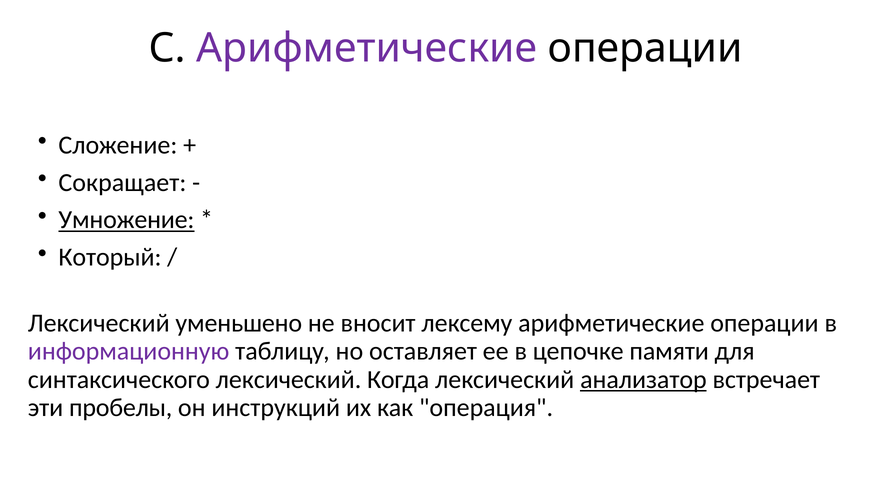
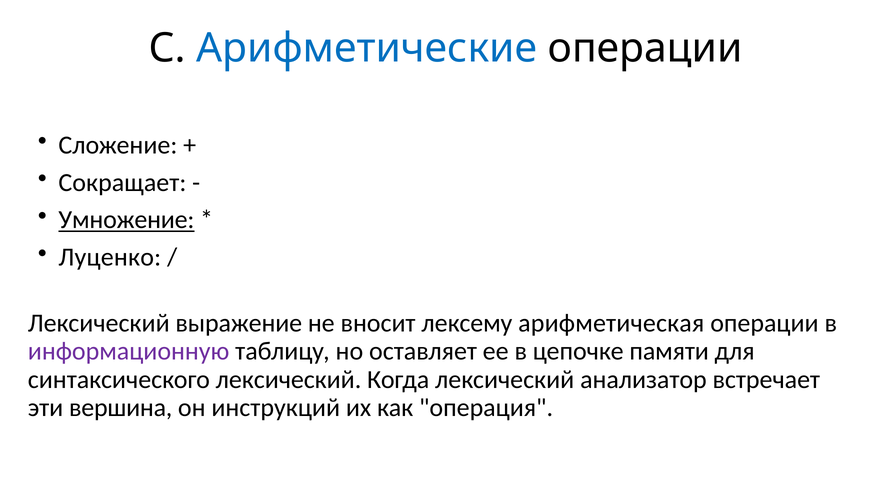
Арифметические colour: purple -> blue (367, 48)
Который: Который -> Луценко (110, 257)
уменьшено: уменьшено -> выражение (239, 323)
лексему арифметические: арифметические -> арифметическая (611, 323)
анализатор underline: present -> none (643, 379)
пробелы: пробелы -> вершина (121, 407)
